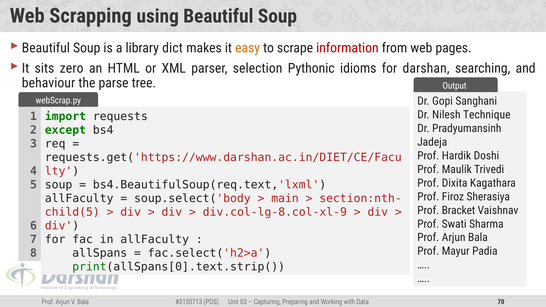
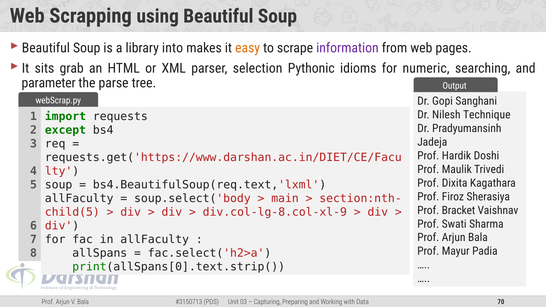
dict: dict -> into (173, 48)
information colour: red -> purple (347, 48)
zero: zero -> grab (72, 68)
darshan: darshan -> numeric (426, 68)
behaviour: behaviour -> parameter (49, 83)
